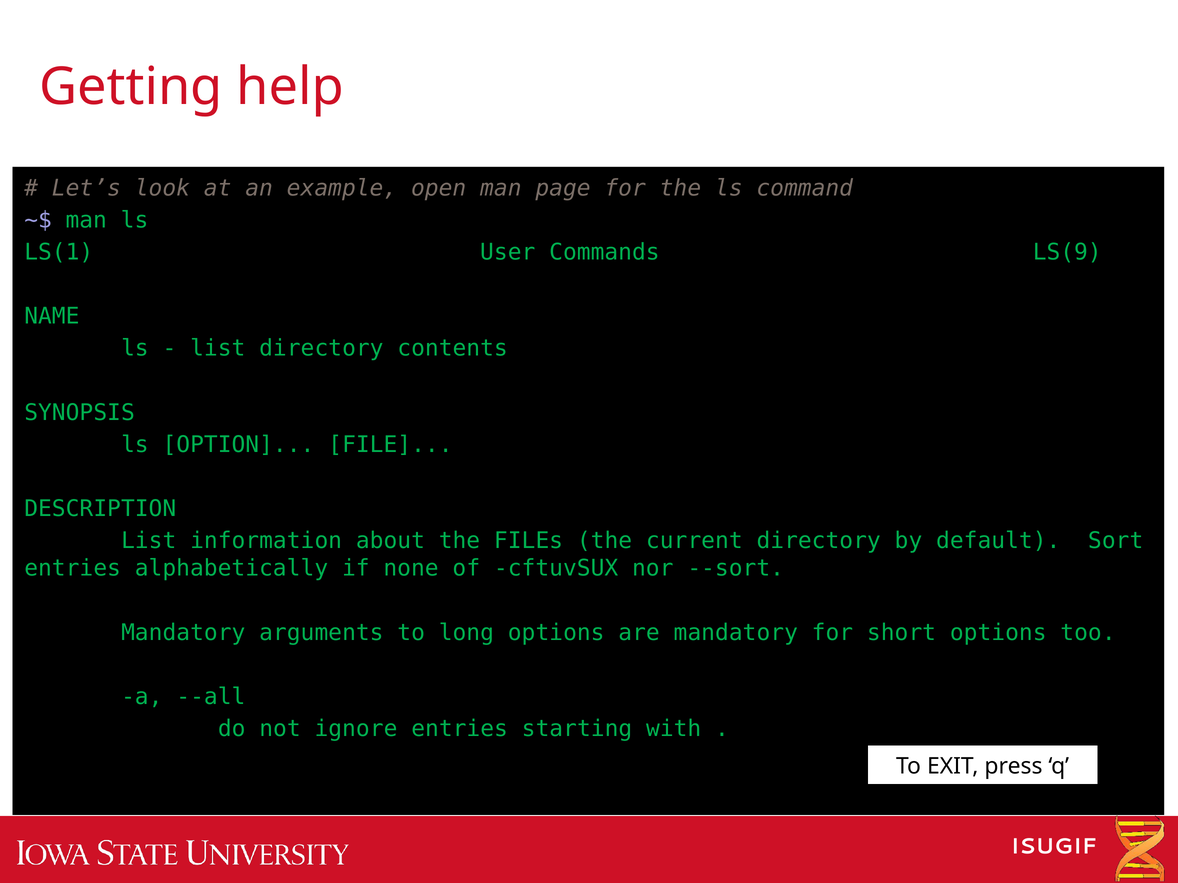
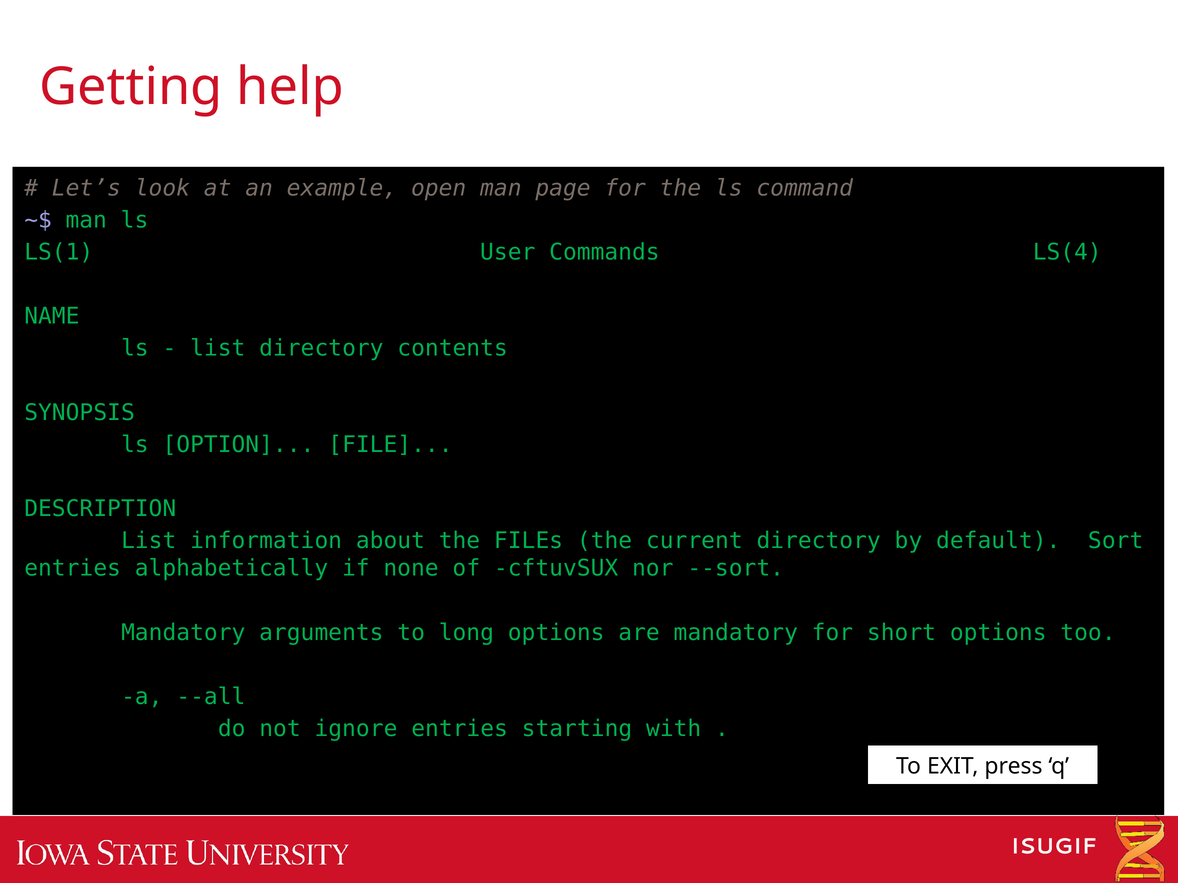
LS(9: LS(9 -> LS(4 (1067, 252)
